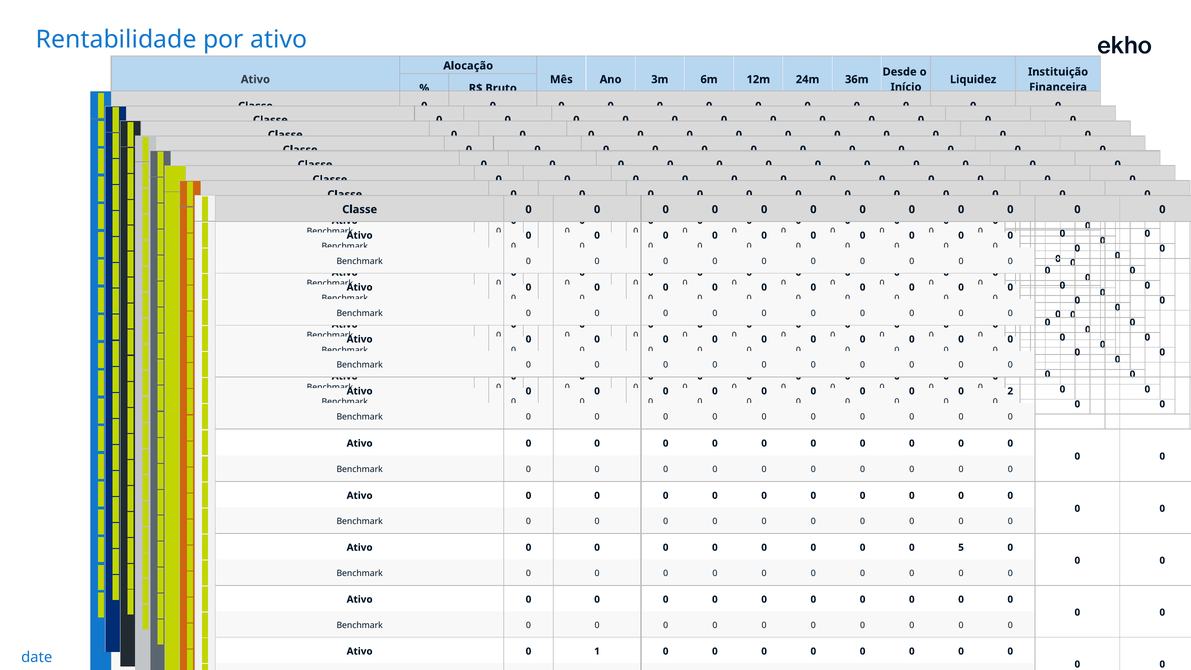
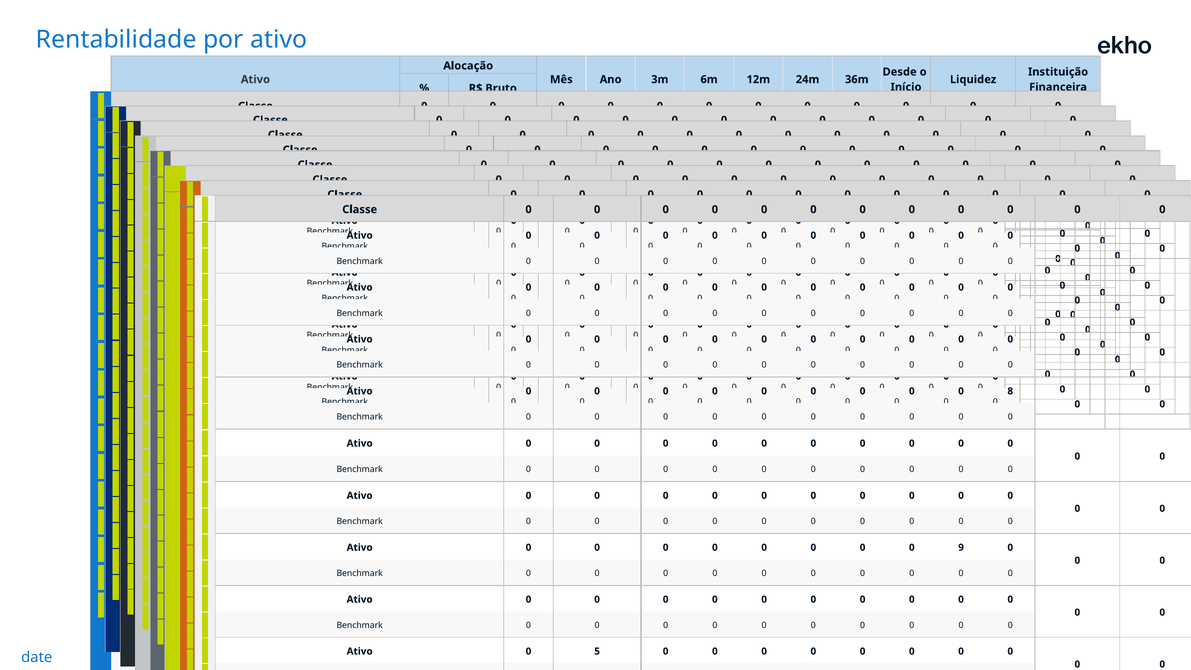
2: 2 -> 8 (1010, 391)
5: 5 -> 9 (961, 547)
1: 1 -> 5 (597, 651)
